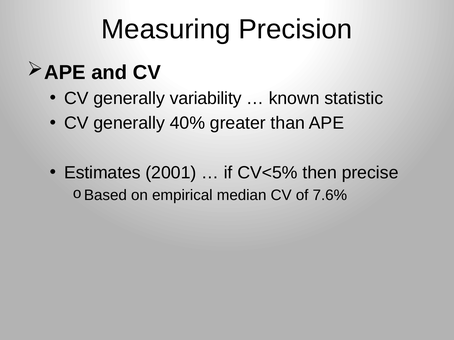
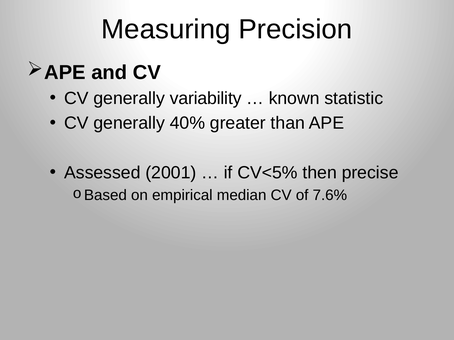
Estimates: Estimates -> Assessed (102, 173)
